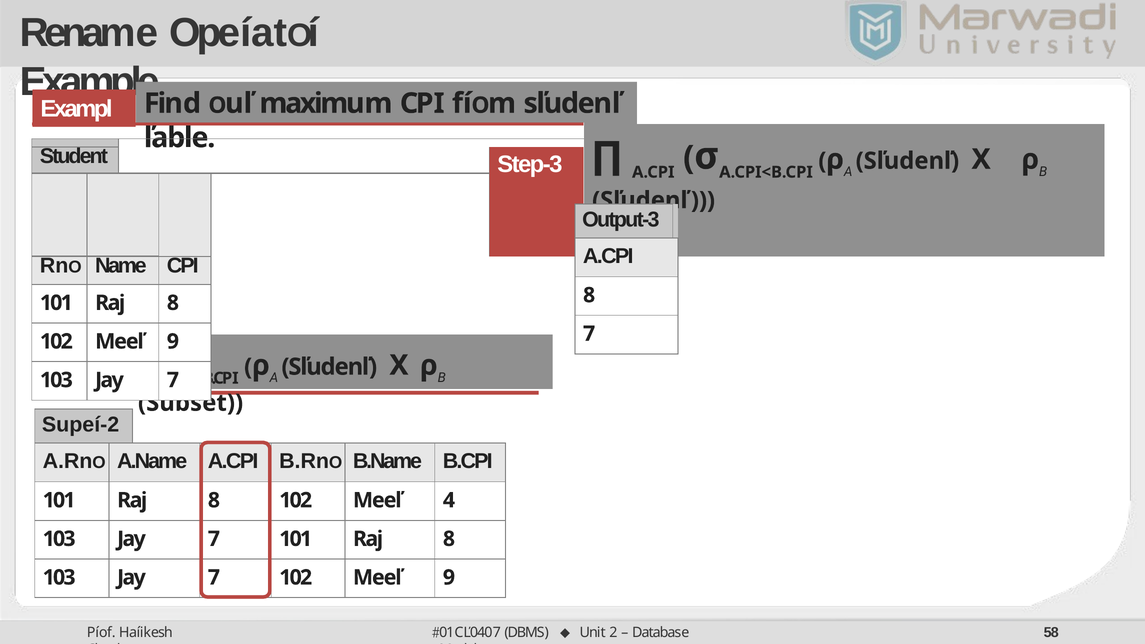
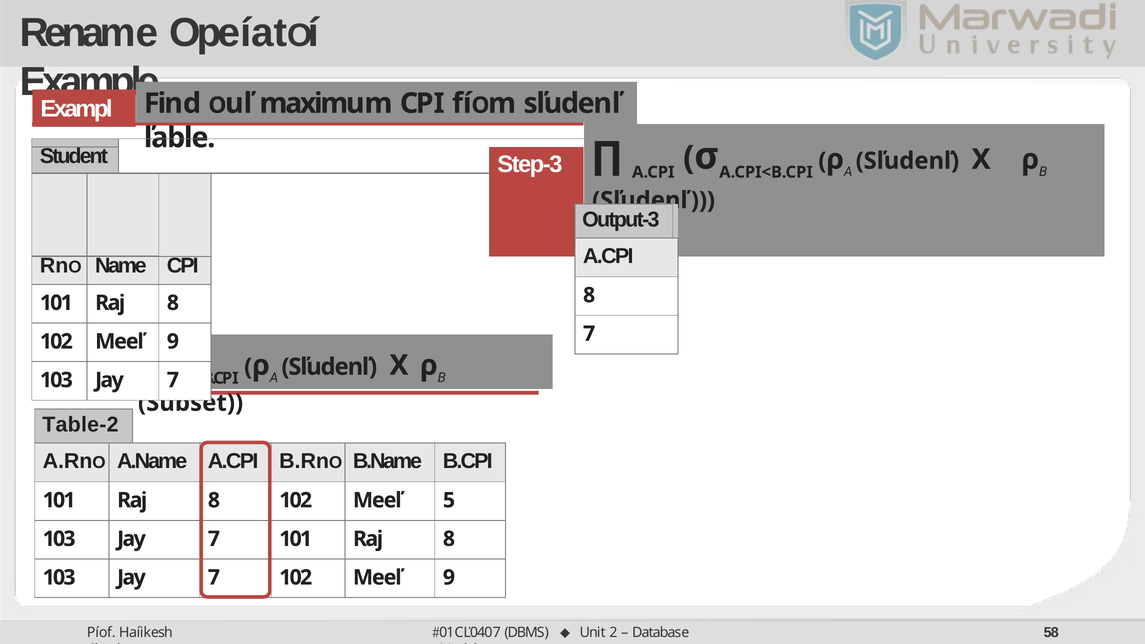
Supeí-2: Supeí-2 -> Table-2 (80, 425)
4: 4 -> 5 (449, 500)
